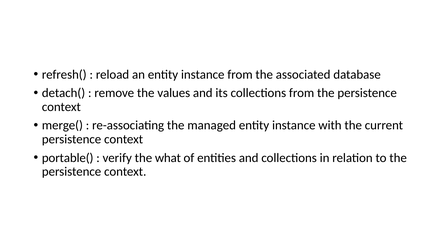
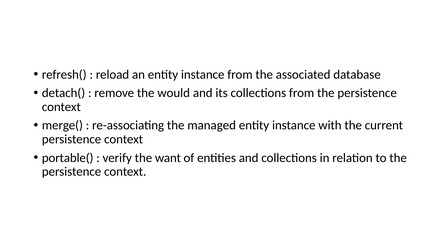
values: values -> would (174, 93)
what: what -> want (168, 158)
